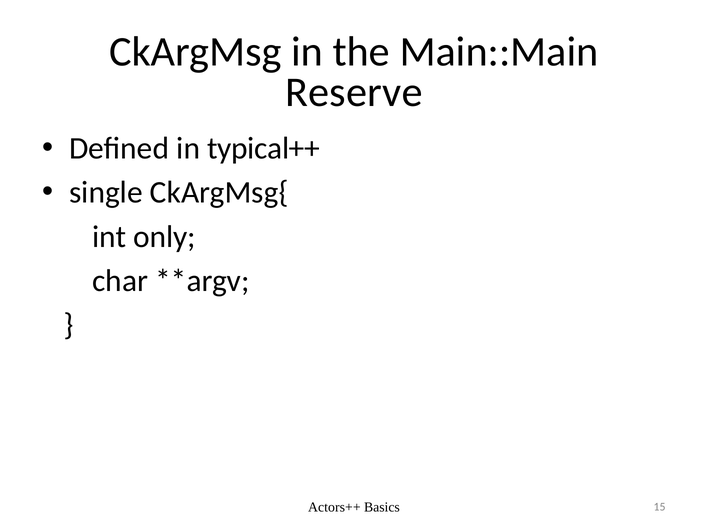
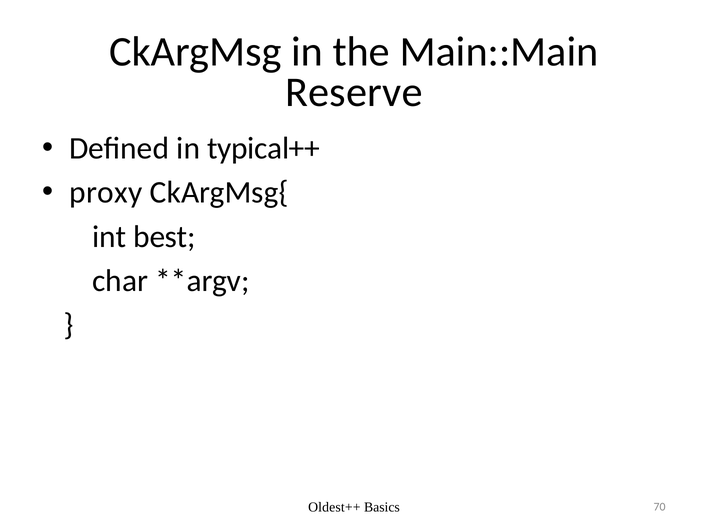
single: single -> proxy (106, 193)
only: only -> best (164, 237)
Actors++: Actors++ -> Oldest++ (334, 507)
15: 15 -> 70 (660, 507)
